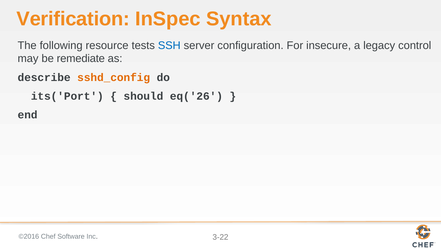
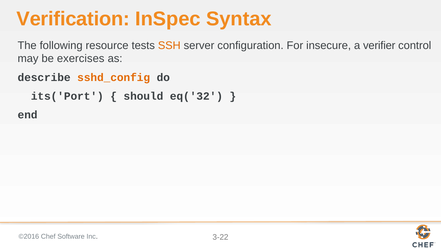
SSH colour: blue -> orange (169, 45)
legacy: legacy -> verifier (379, 45)
remediate: remediate -> exercises (81, 59)
eq('26: eq('26 -> eq('32 (196, 96)
